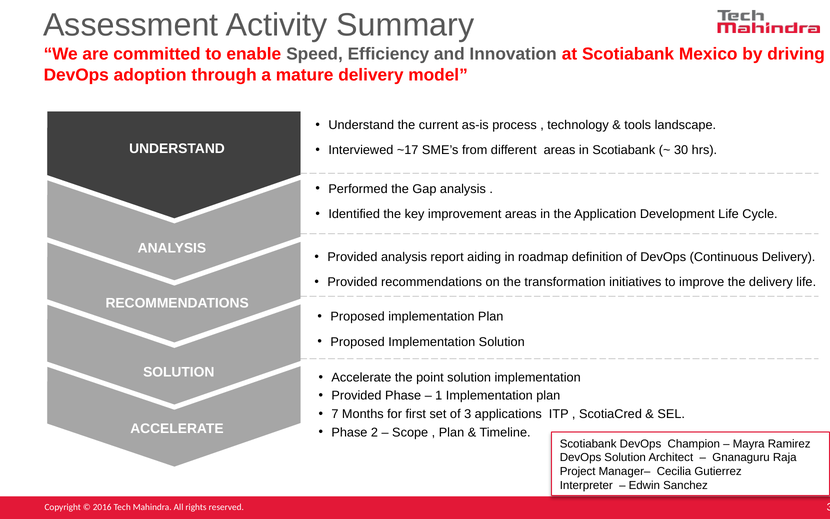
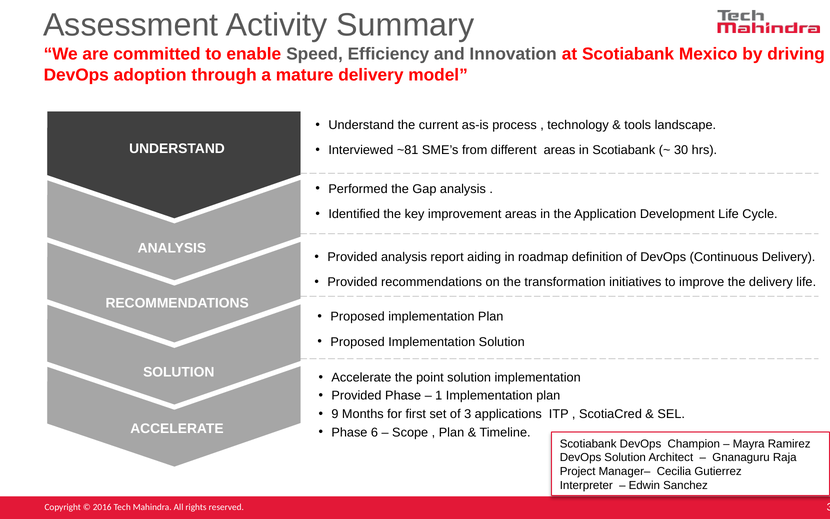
~17: ~17 -> ~81 (408, 150)
7: 7 -> 9 (335, 414)
2: 2 -> 6 (375, 432)
